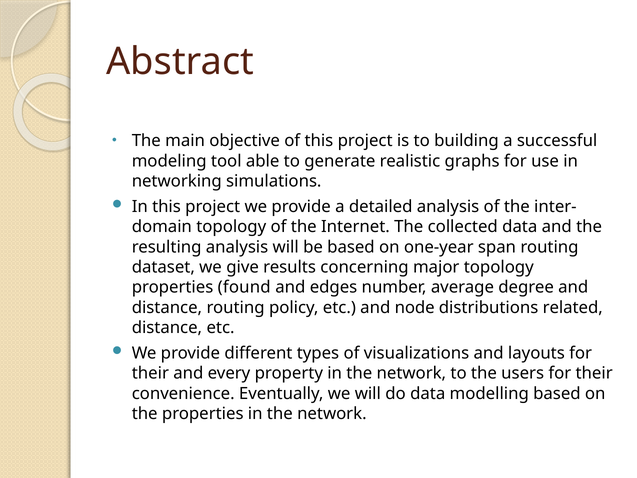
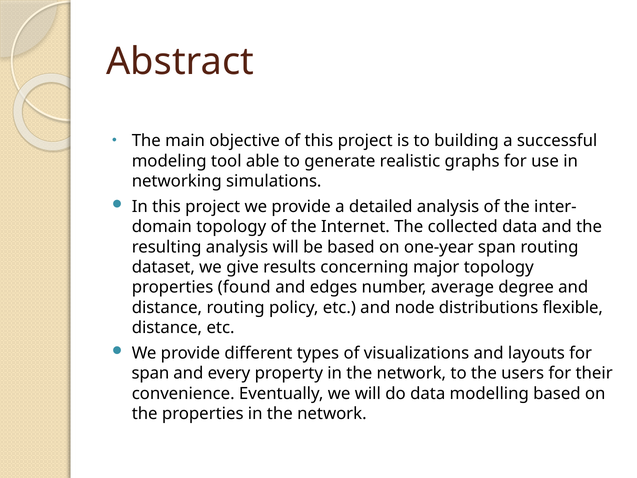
related: related -> flexible (573, 307)
their: their -> span (150, 373)
